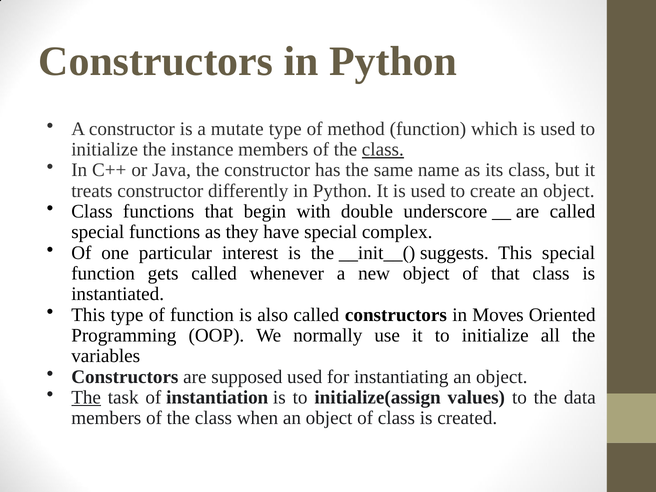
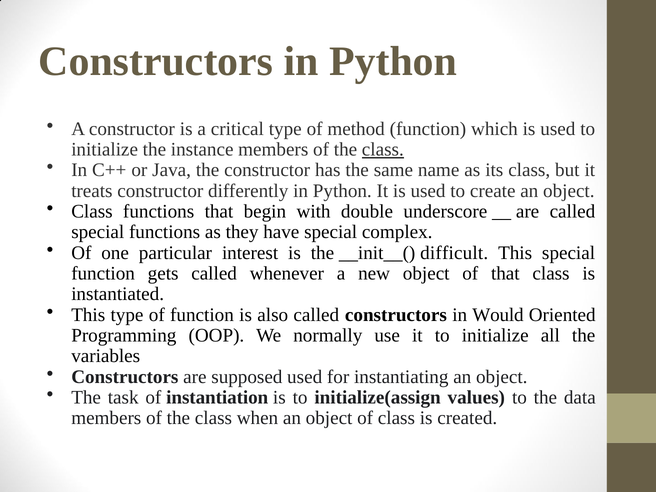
mutate: mutate -> critical (237, 129)
suggests: suggests -> difficult (454, 253)
Moves: Moves -> Would (498, 315)
The underline: present -> none (86, 397)
